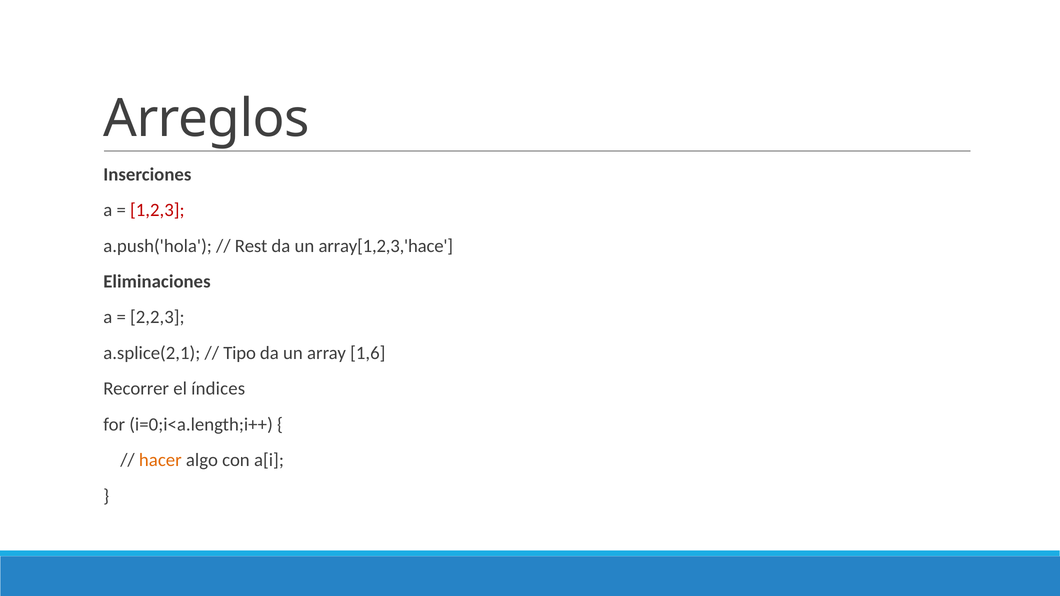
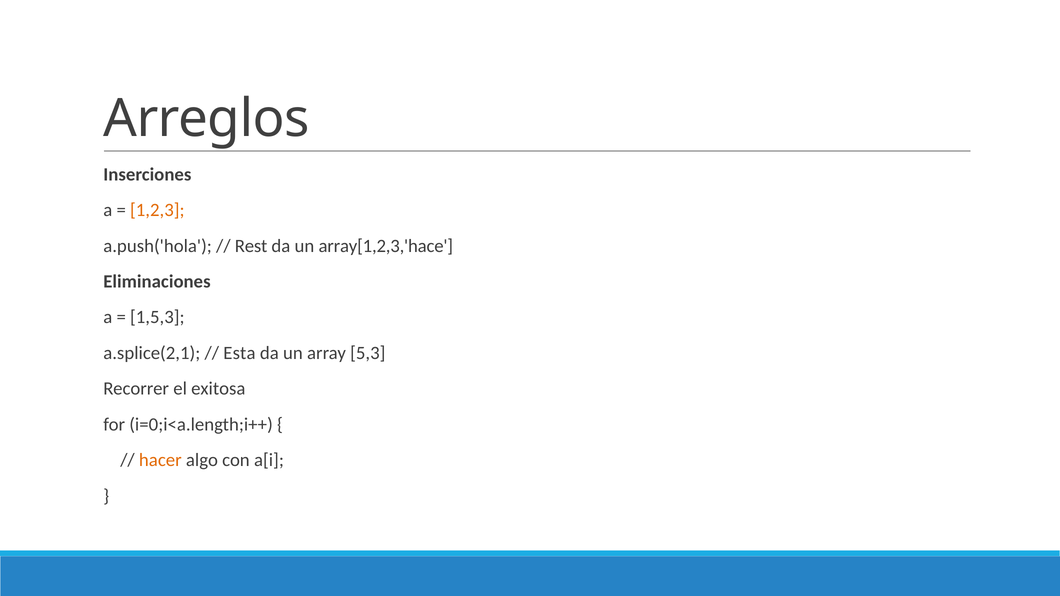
1,2,3 colour: red -> orange (157, 210)
2,2,3: 2,2,3 -> 1,5,3 (157, 317)
Tipo: Tipo -> Esta (239, 353)
1,6: 1,6 -> 5,3 (368, 353)
índices: índices -> exitosa (218, 389)
